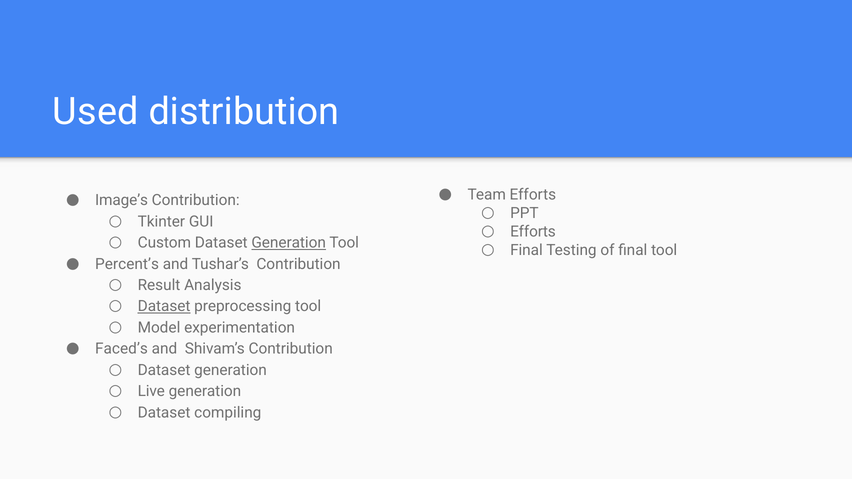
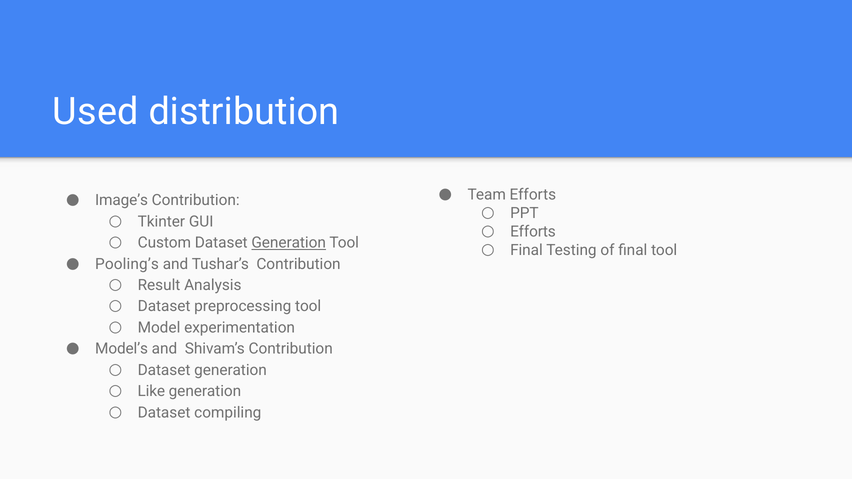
Percent’s: Percent’s -> Pooling’s (127, 264)
Dataset underline: present -> none (164, 307)
Faced’s: Faced’s -> Model’s (122, 349)
Live: Live -> Like (151, 392)
